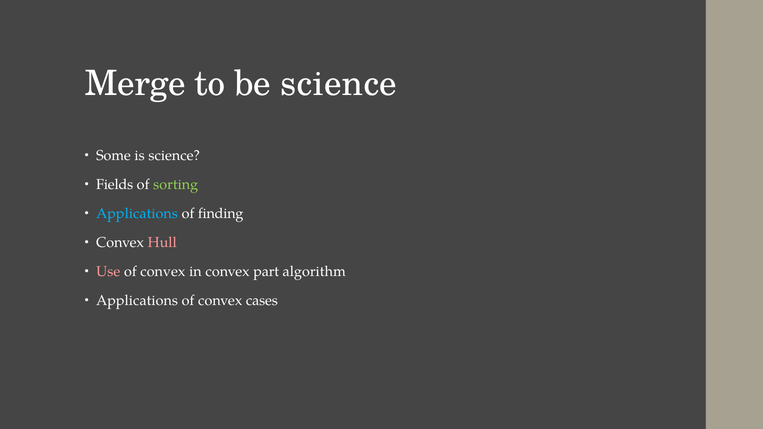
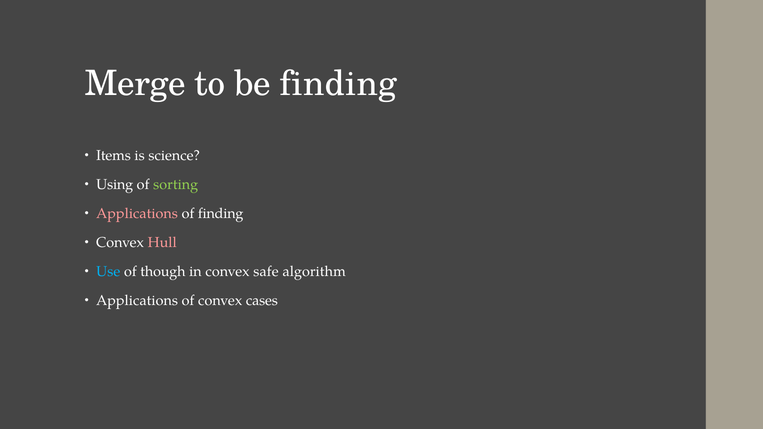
be science: science -> finding (339, 84)
Some: Some -> Items (113, 156)
Fields: Fields -> Using (115, 185)
Applications colour: light blue -> pink (137, 214)
Use colour: pink -> light blue (108, 272)
convex: convex -> though (163, 272)
part: part -> safe (266, 272)
